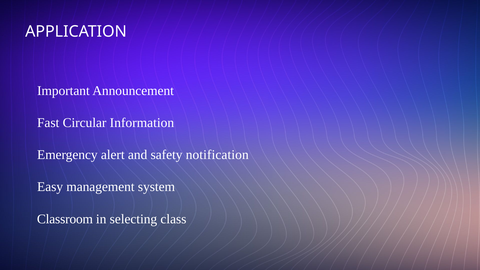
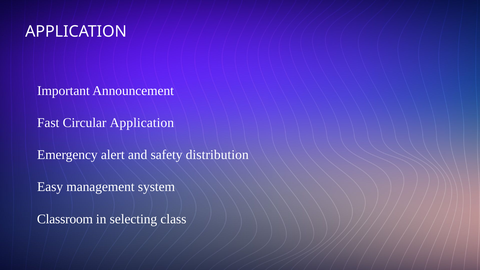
Circular Information: Information -> Application (142, 123)
notification: notification -> distribution (217, 155)
